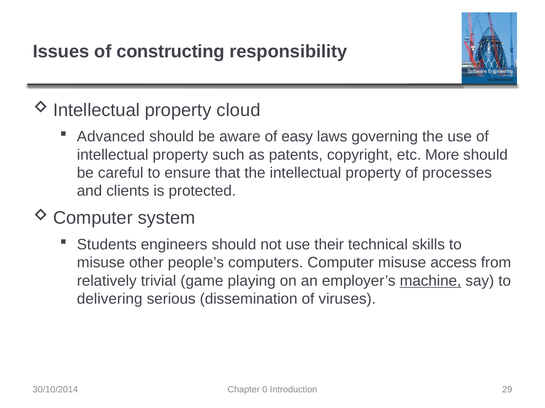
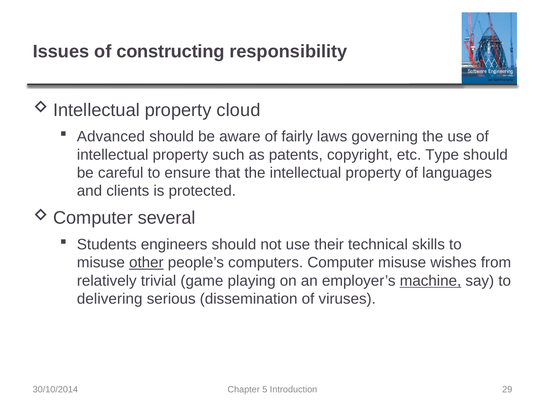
easy: easy -> fairly (297, 137)
More: More -> Type (442, 155)
processes: processes -> languages (457, 173)
system: system -> several (167, 218)
other underline: none -> present (146, 263)
access: access -> wishes (453, 263)
0: 0 -> 5 (265, 390)
